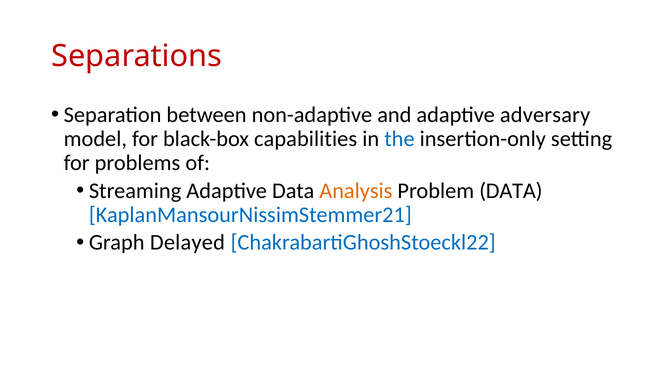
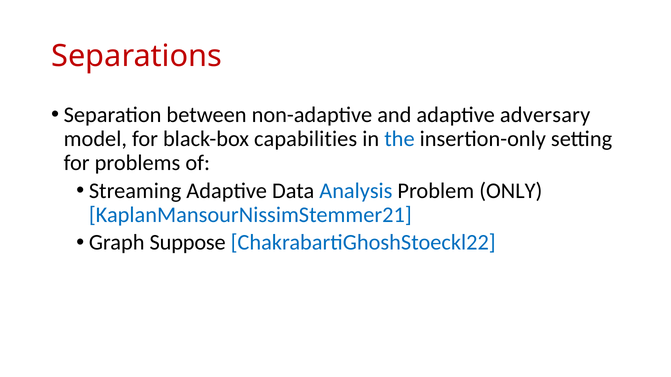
Analysis colour: orange -> blue (356, 191)
Problem DATA: DATA -> ONLY (511, 191)
Delayed: Delayed -> Suppose (188, 243)
